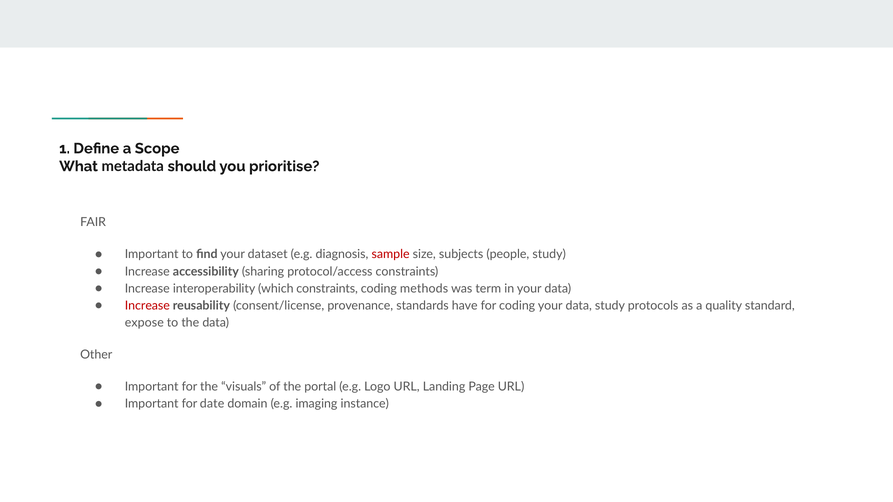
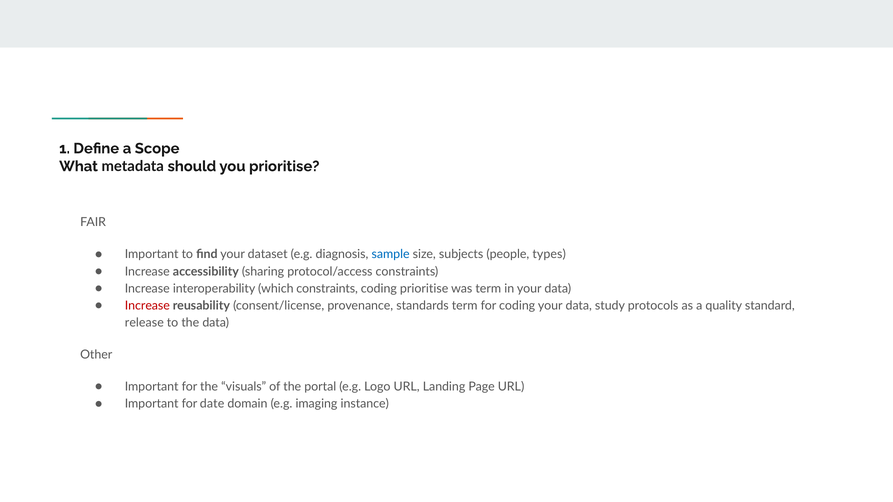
sample colour: red -> blue (391, 254)
people study: study -> types (549, 254)
coding methods: methods -> prioritise (424, 289)
standards have: have -> term (465, 306)
expose: expose -> release (144, 323)
